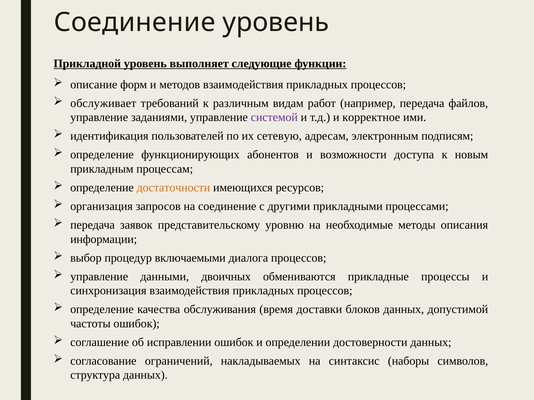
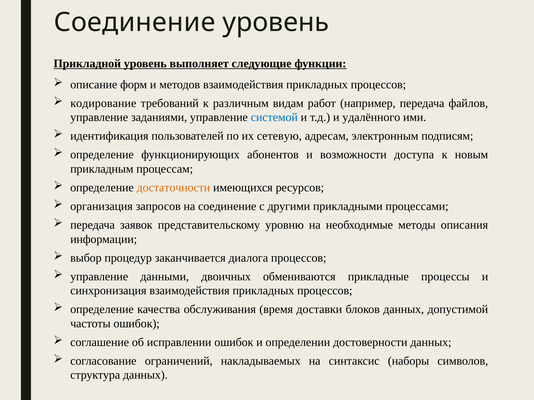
обслуживает: обслуживает -> кодирование (103, 103)
системой colour: purple -> blue (274, 117)
корректное: корректное -> удалённого (371, 117)
включаемыми: включаемыми -> заканчивается (190, 258)
